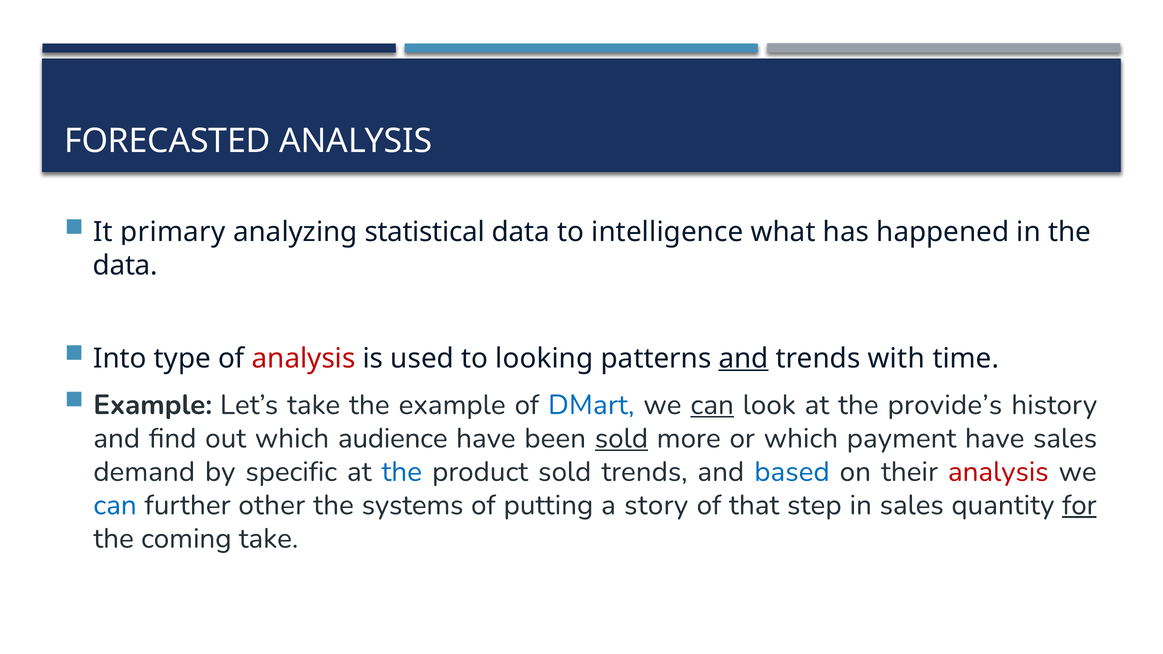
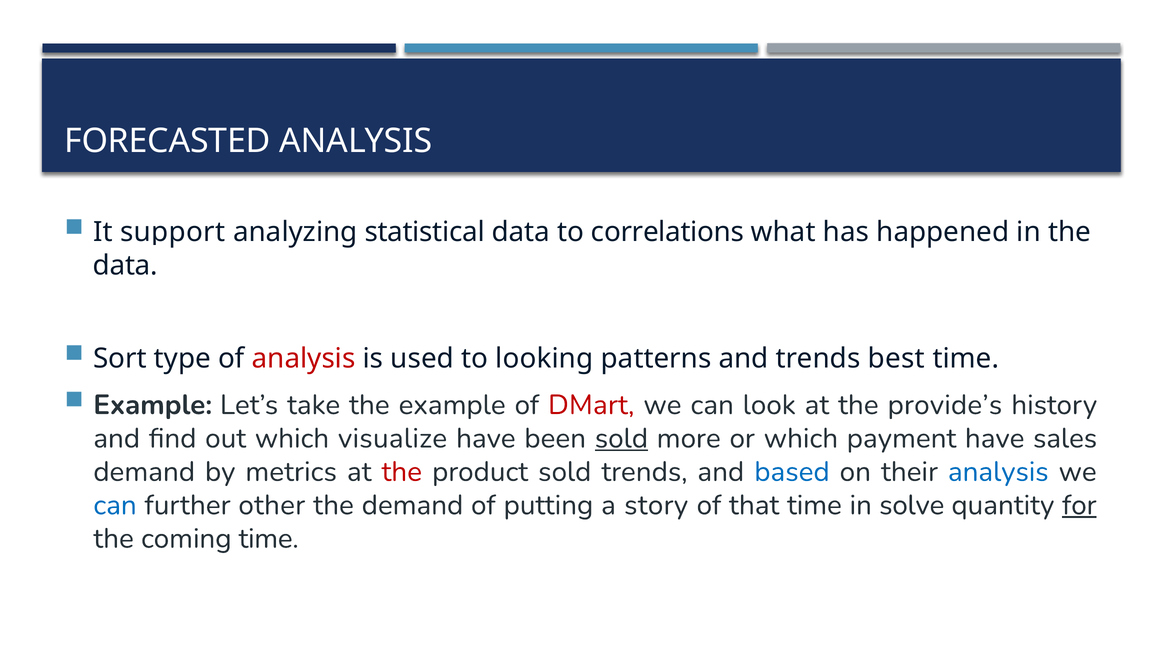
primary: primary -> support (173, 232)
intelligence: intelligence -> correlations (668, 232)
Into: Into -> Sort (120, 358)
and underline: present -> none (744, 358)
with: with -> best (896, 358)
DMart colour: blue -> red (591, 405)
can underline: present -> none (712, 405)
audience: audience -> visualize (393, 438)
specific: specific -> metrics (291, 472)
the colour: blue -> red (402, 472)
analysis colour: red -> blue (998, 472)
the systems: systems -> demand (412, 505)
that step: step -> time (814, 505)
in sales: sales -> solve (912, 505)
coming take: take -> time (269, 539)
